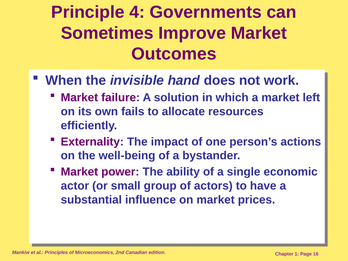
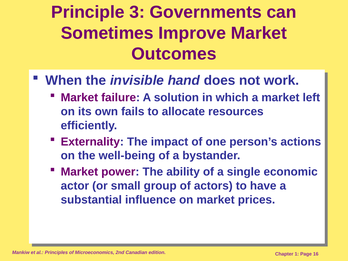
4: 4 -> 3 (137, 12)
